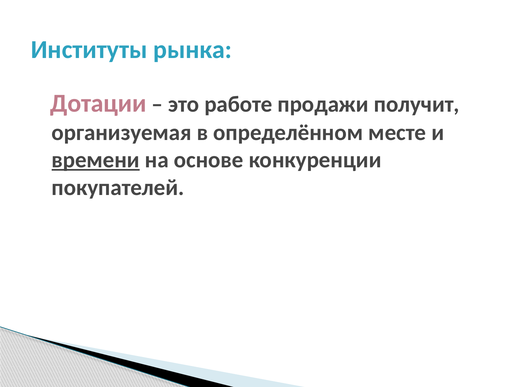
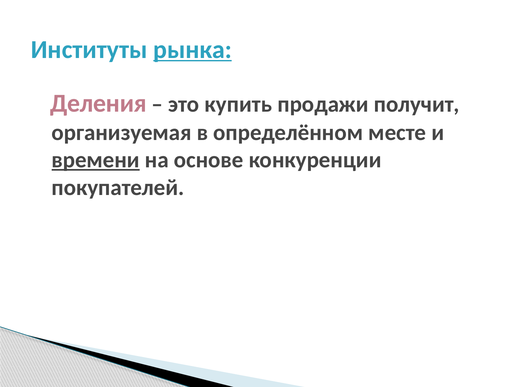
рынка underline: none -> present (193, 50)
Дотации: Дотации -> Деления (98, 103)
работе: работе -> купить (238, 104)
